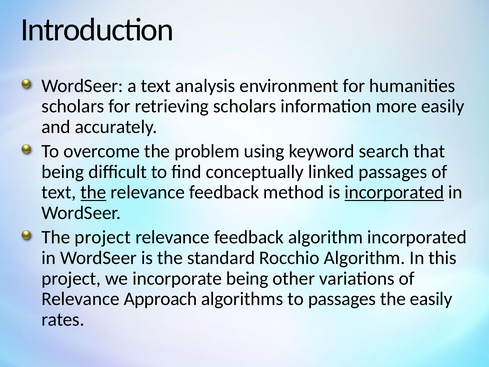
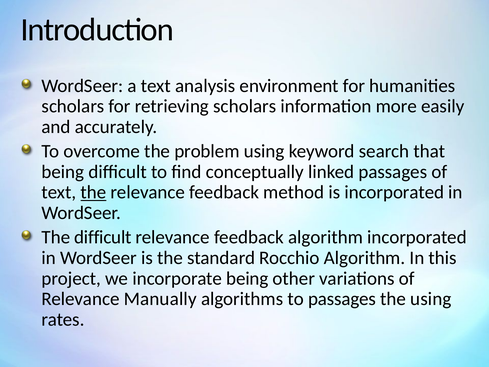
incorporated underline: present -> none (394, 192)
The project: project -> difficult (103, 237)
Approach: Approach -> Manually (160, 299)
the easily: easily -> using (431, 299)
